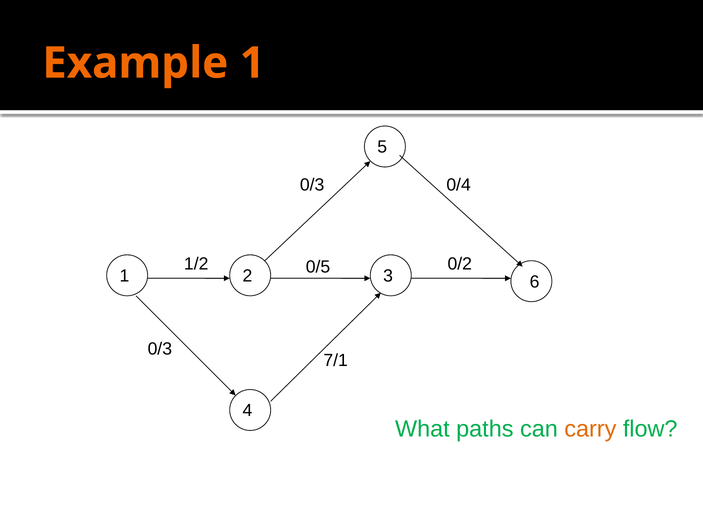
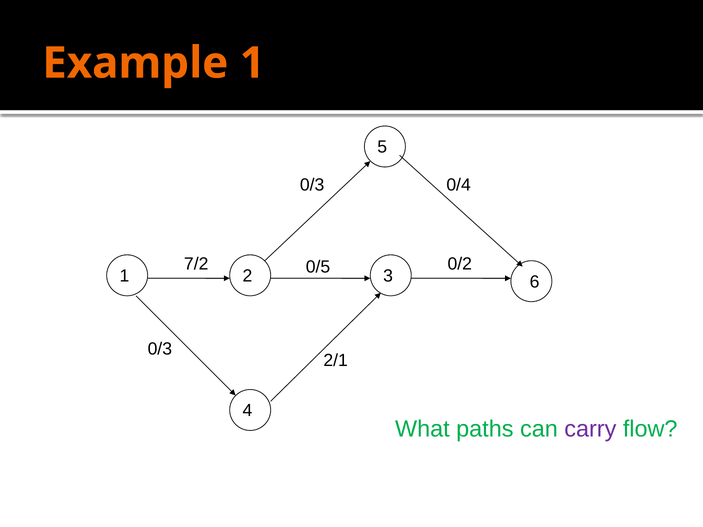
1/2: 1/2 -> 7/2 (196, 264)
7/1: 7/1 -> 2/1 (336, 361)
carry colour: orange -> purple (590, 429)
